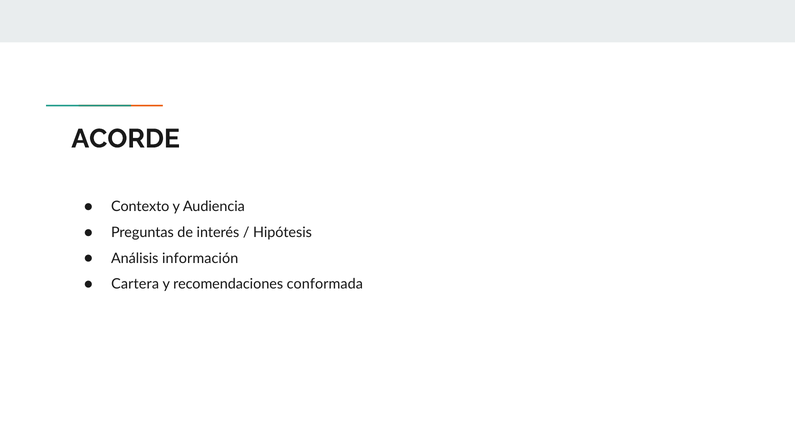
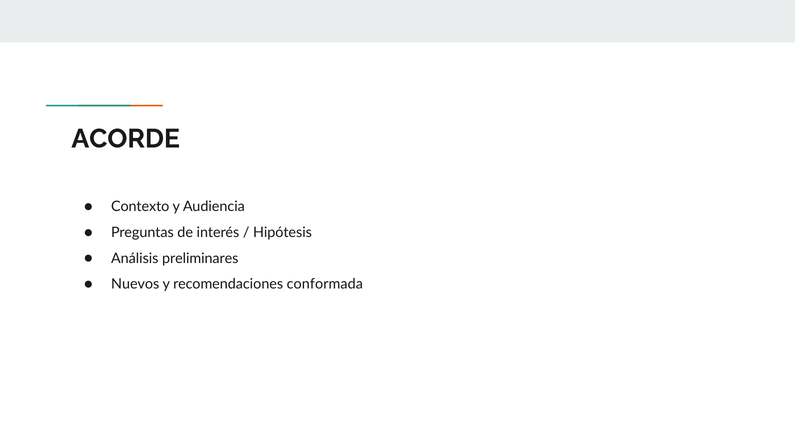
información: información -> preliminares (200, 258)
Cartera: Cartera -> Nuevos (135, 284)
